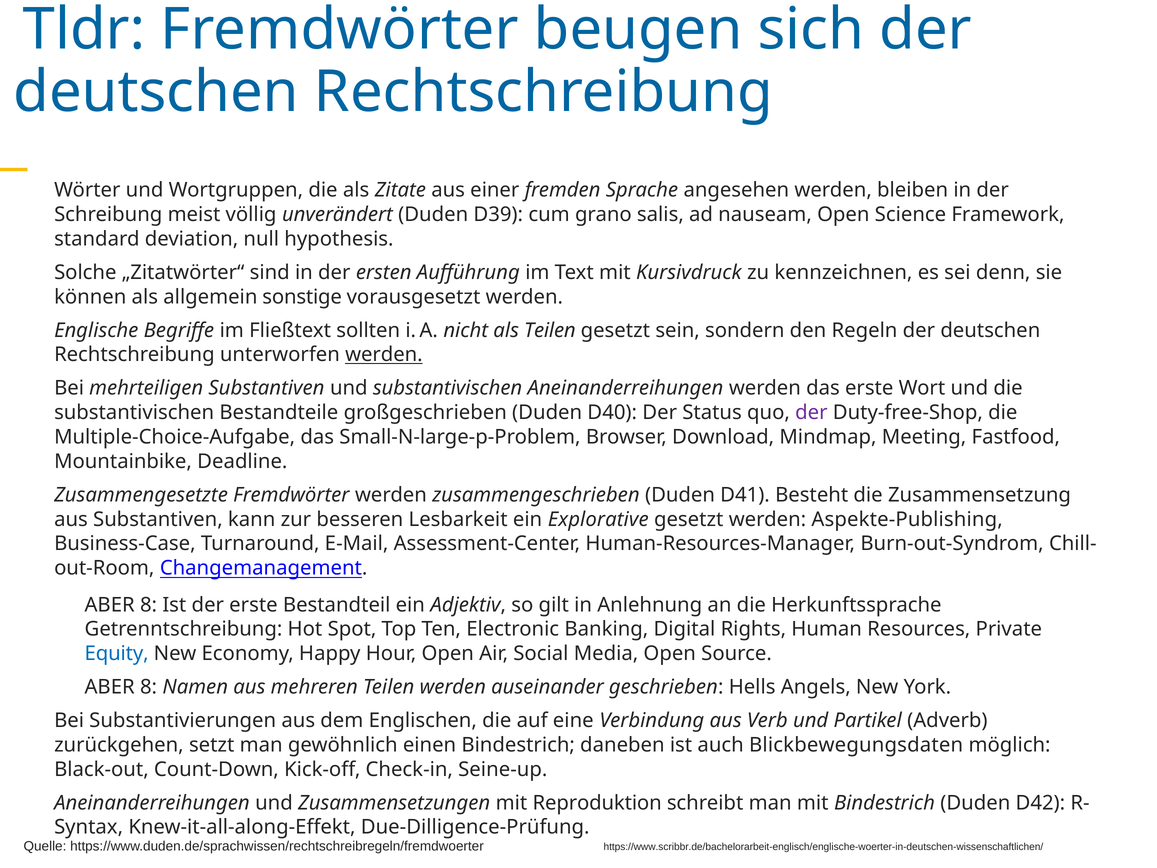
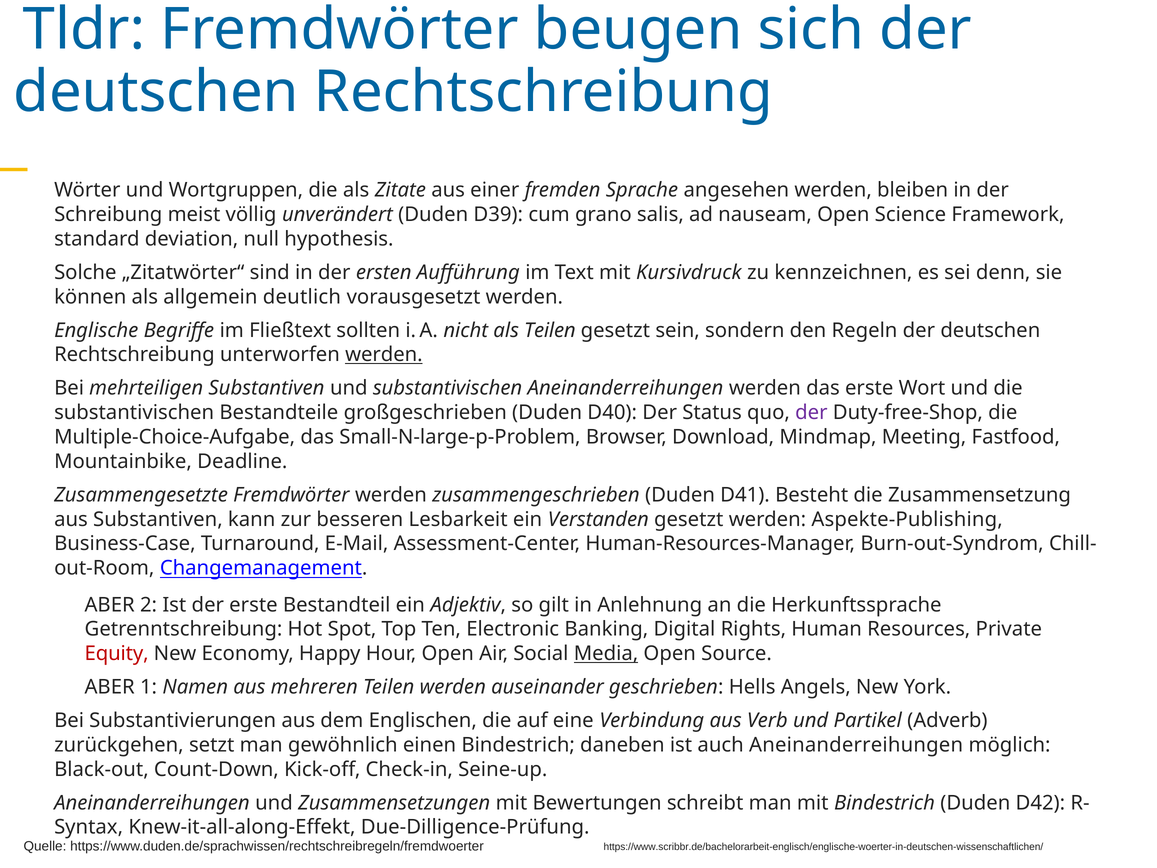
sonstige: sonstige -> deutlich (302, 297)
Explorative: Explorative -> Verstanden (598, 519)
8: 8 -> 2 (149, 605)
Equity colour: blue -> red (117, 653)
Media underline: none -> present (606, 653)
8: 8 -> 1 (149, 687)
auch Blickbewegungsdaten: Blickbewegungsdaten -> Aneinanderreihungen (856, 745)
Reproduktion: Reproduktion -> Bewertungen (597, 803)
